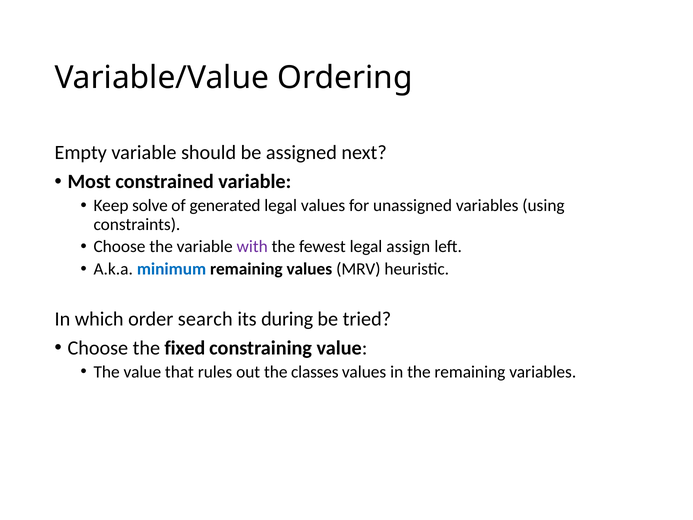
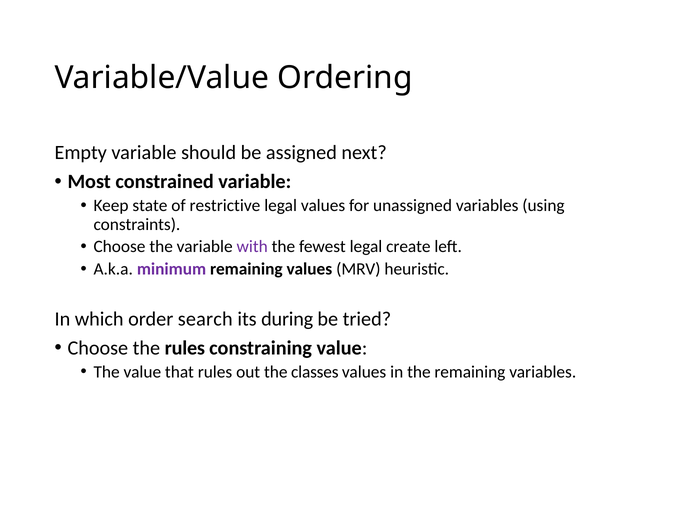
solve: solve -> state (150, 206)
generated: generated -> restrictive (225, 206)
assign: assign -> create (408, 247)
minimum colour: blue -> purple (172, 269)
the fixed: fixed -> rules (185, 348)
